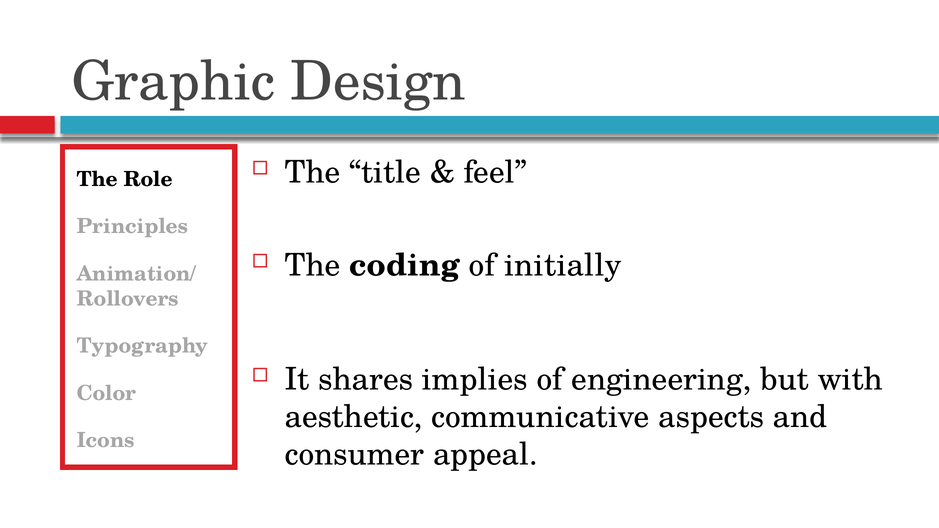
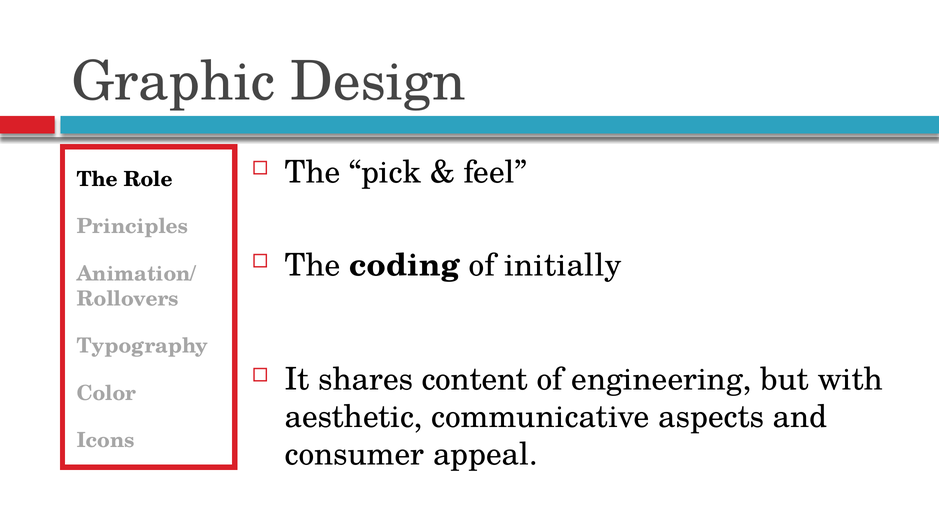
title: title -> pick (385, 172)
implies: implies -> content (475, 379)
